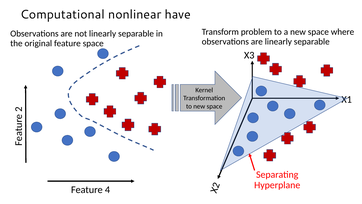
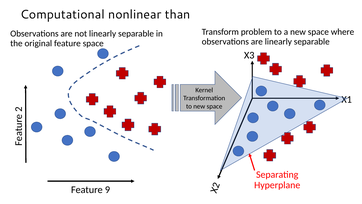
have: have -> than (178, 15)
4: 4 -> 9 (108, 189)
